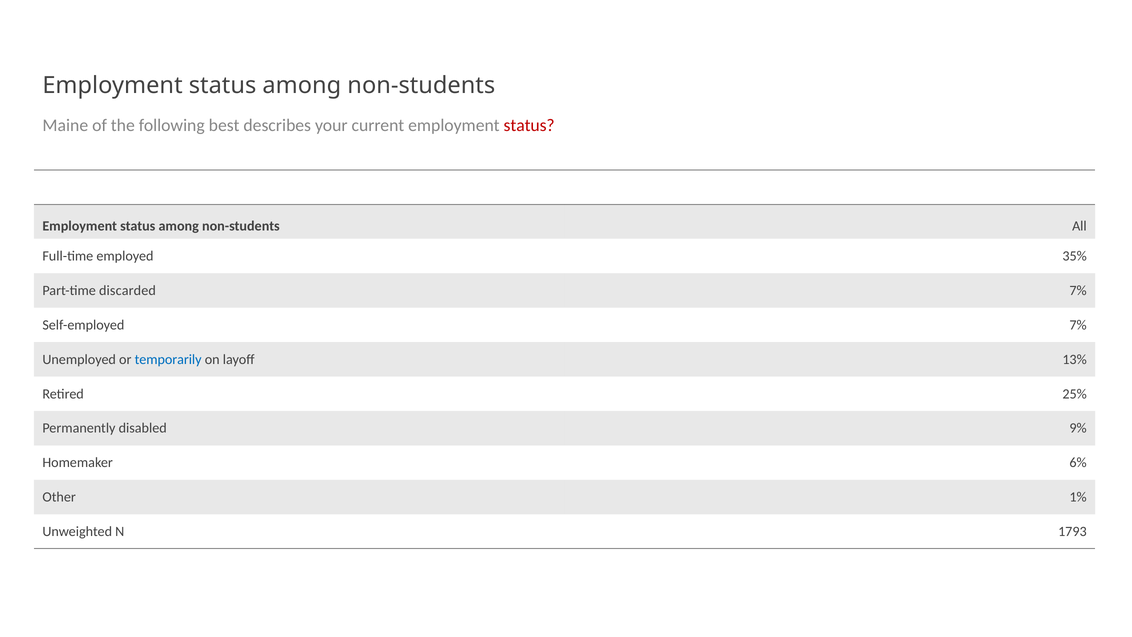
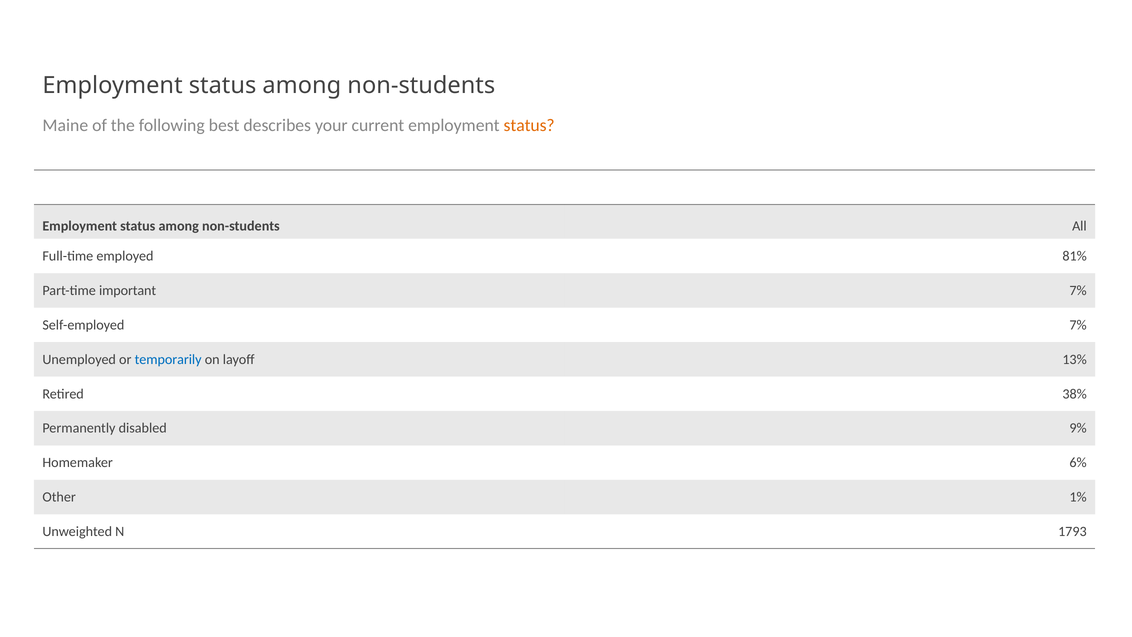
status colour: red -> orange (529, 125)
35%: 35% -> 81% (1075, 256)
discarded: discarded -> important (128, 290)
25%: 25% -> 38% (1075, 394)
